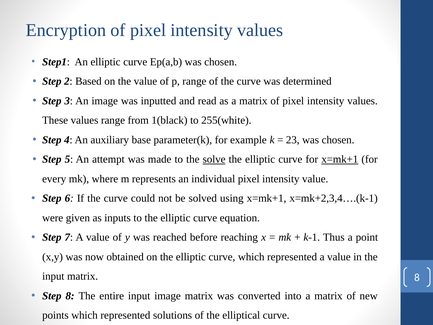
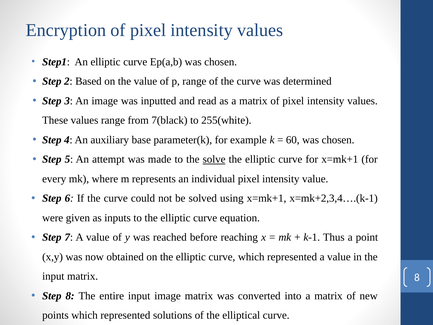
1(black: 1(black -> 7(black (169, 120)
23: 23 -> 60 (293, 140)
x=mk+1 underline: present -> none (340, 159)
